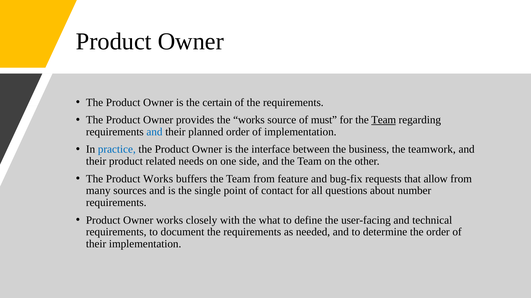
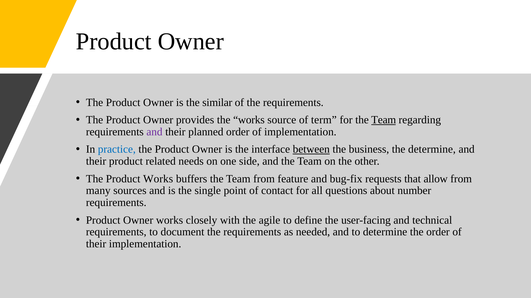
certain: certain -> similar (217, 103)
must: must -> term (324, 120)
and colour: blue -> purple (154, 132)
between underline: none -> present (311, 150)
the teamwork: teamwork -> determine (432, 150)
what: what -> agile (270, 221)
